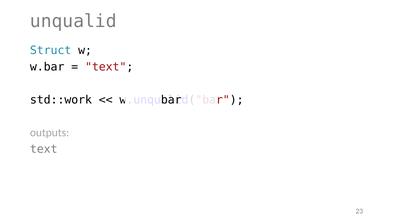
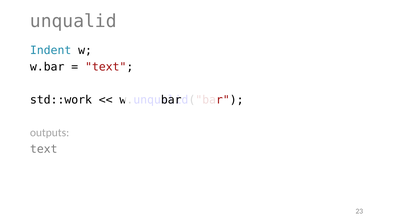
Struct: Struct -> Indent (51, 50)
